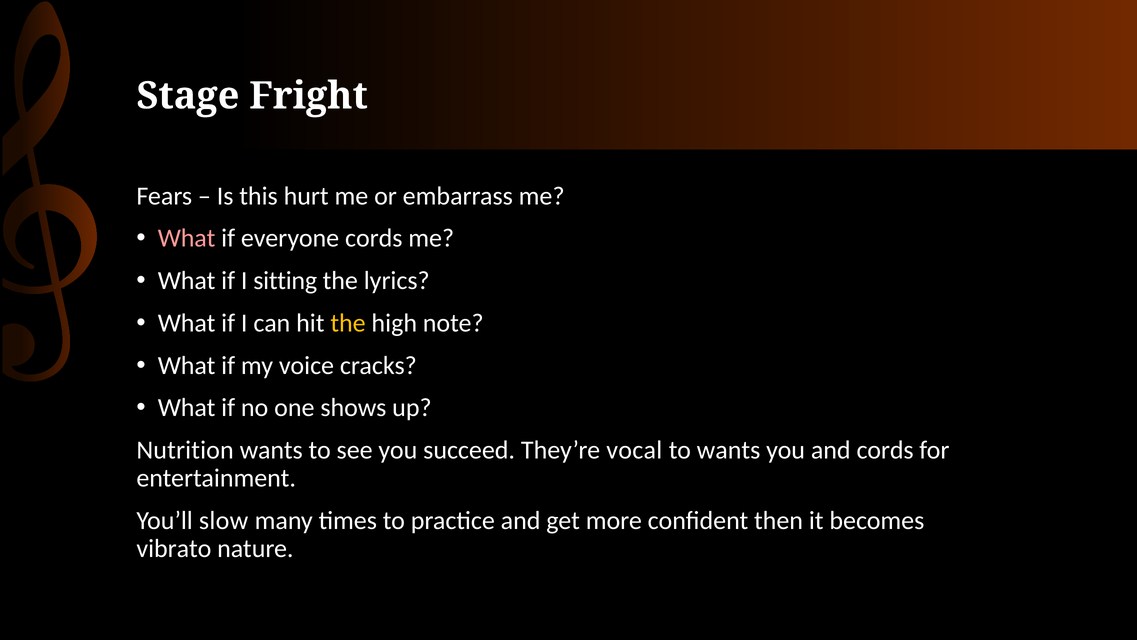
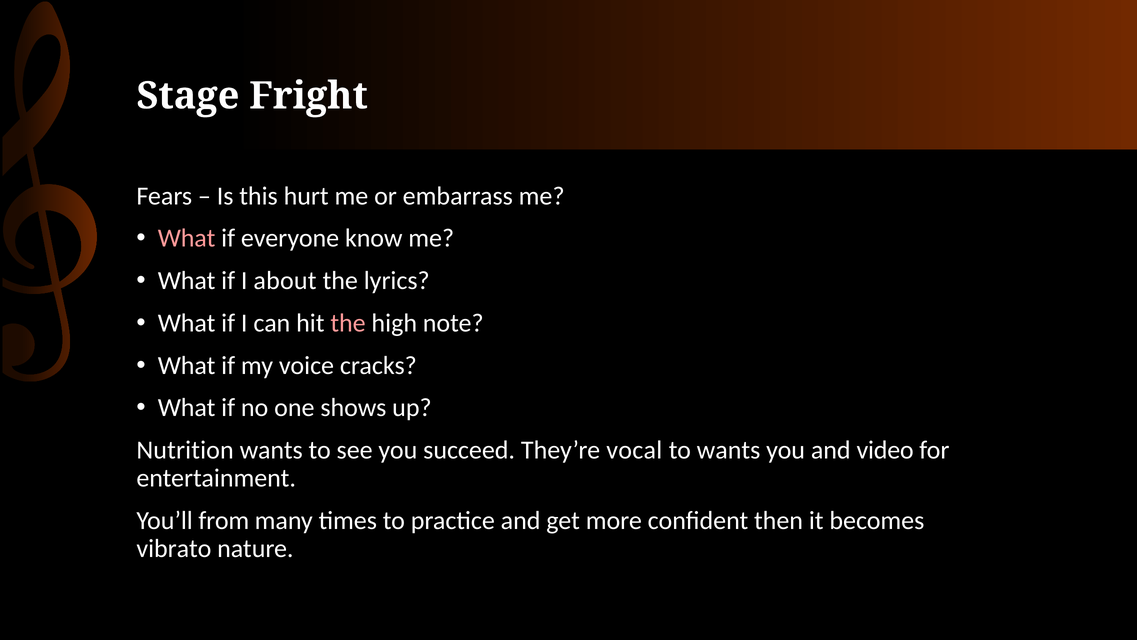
everyone cords: cords -> know (374, 238)
sitting: sitting -> about (285, 280)
the colour: yellow -> pink (348, 323)
and cords: cords -> video (885, 450)
slow: slow -> from (224, 520)
